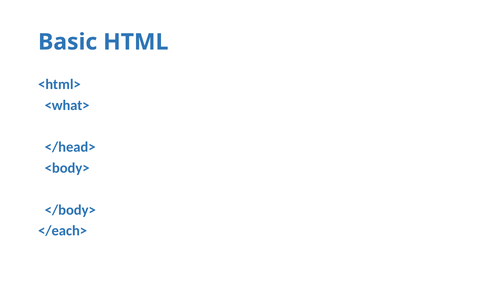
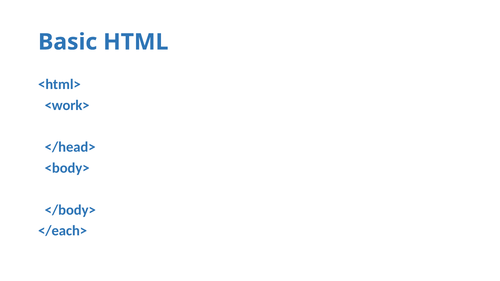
<what>: <what> -> <work> (67, 105)
